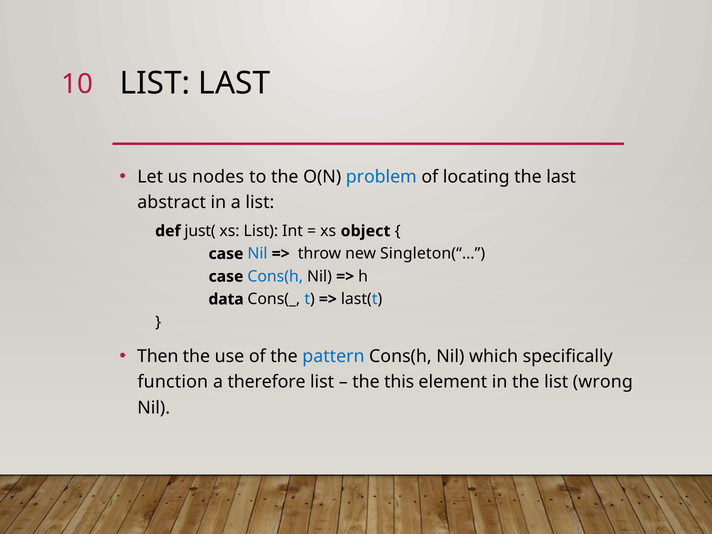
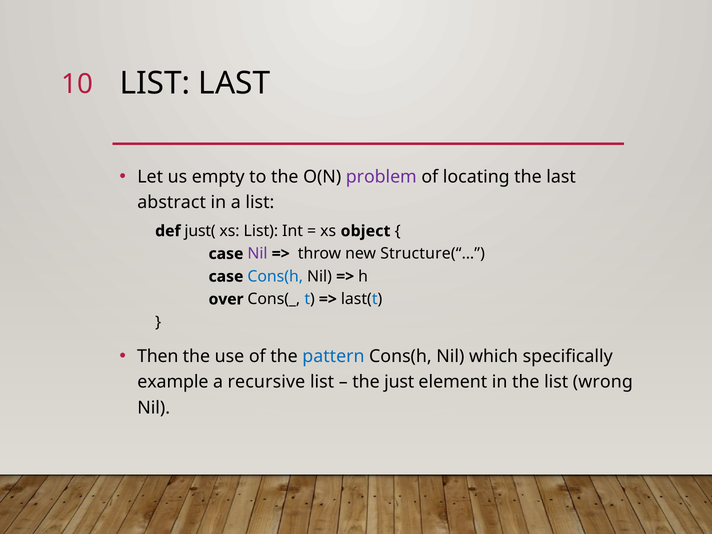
nodes: nodes -> empty (218, 177)
problem colour: blue -> purple (381, 177)
Nil colour: blue -> purple (258, 254)
Singleton(“…: Singleton(“… -> Structure(“… (433, 254)
data: data -> over (226, 299)
function: function -> example (173, 382)
therefore: therefore -> recursive (266, 382)
this: this -> just (399, 382)
